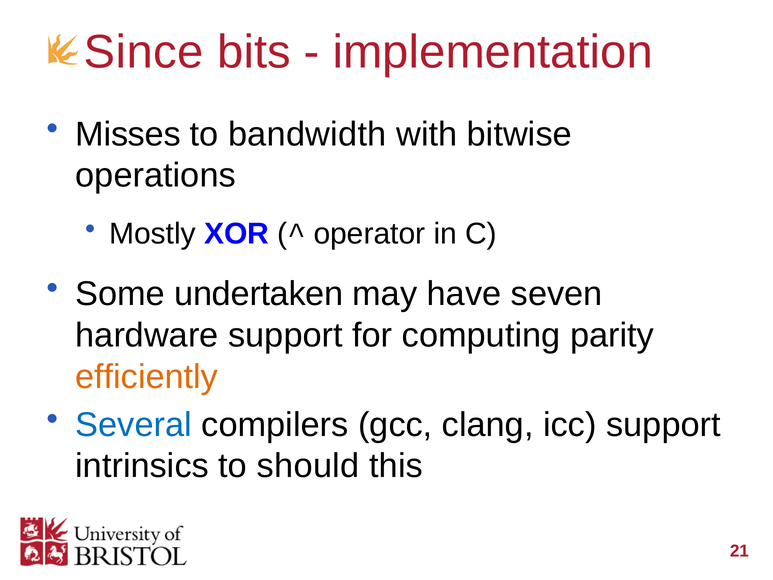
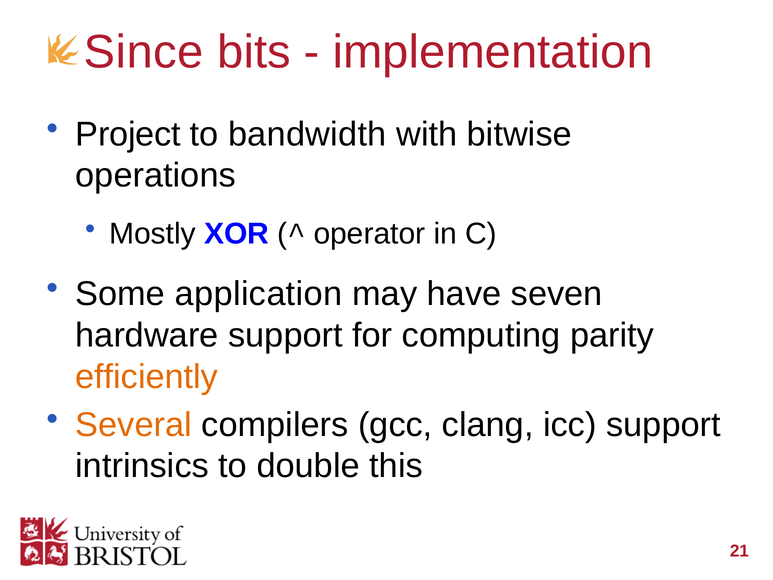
Misses: Misses -> Project (128, 134)
undertaken: undertaken -> application (259, 294)
Several colour: blue -> orange (134, 425)
should: should -> double (308, 466)
